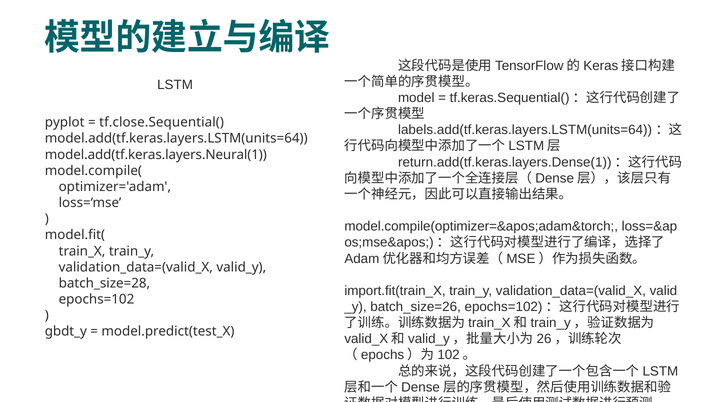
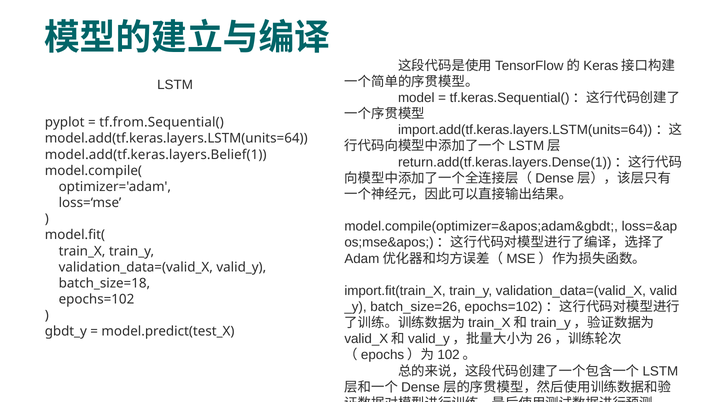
tf.close.Sequential(: tf.close.Sequential( -> tf.from.Sequential( (162, 123)
labels.add(tf.keras.layers.LSTM(units=64: labels.add(tf.keras.layers.LSTM(units=64 -> import.add(tf.keras.layers.LSTM(units=64 (525, 130)
model.add(tf.keras.layers.Neural(1: model.add(tf.keras.layers.Neural(1 -> model.add(tf.keras.layers.Belief(1 (156, 155)
model.compile(optimizer=&apos;adam&torch: model.compile(optimizer=&apos;adam&torch -> model.compile(optimizer=&apos;adam&gbdt (481, 227)
batch_size=28: batch_size=28 -> batch_size=18 (104, 283)
